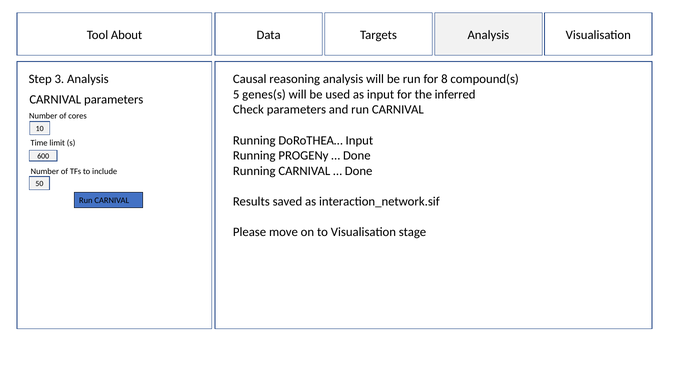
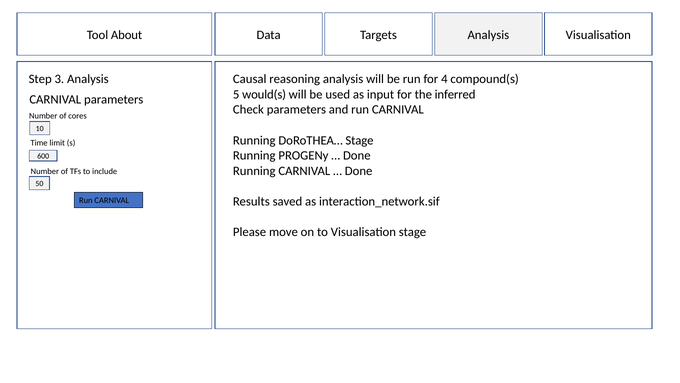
8: 8 -> 4 (444, 79)
genes(s: genes(s -> would(s (264, 94)
DoRoTHEA… Input: Input -> Stage (359, 140)
